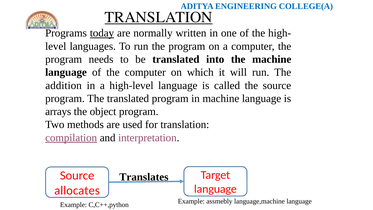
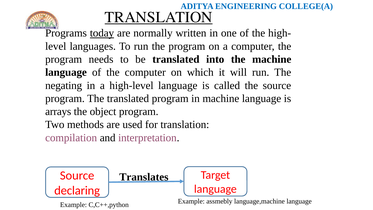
addition: addition -> negating (64, 85)
compilation underline: present -> none (71, 138)
allocates: allocates -> declaring (77, 190)
